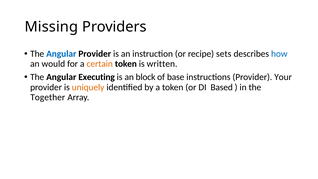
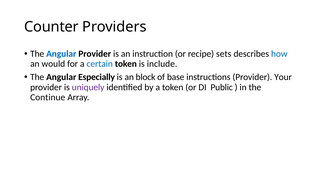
Missing: Missing -> Counter (51, 27)
certain colour: orange -> blue (100, 64)
written: written -> include (162, 64)
Executing: Executing -> Especially (97, 77)
uniquely colour: orange -> purple (88, 87)
Based: Based -> Public (222, 87)
Together: Together -> Continue (48, 97)
